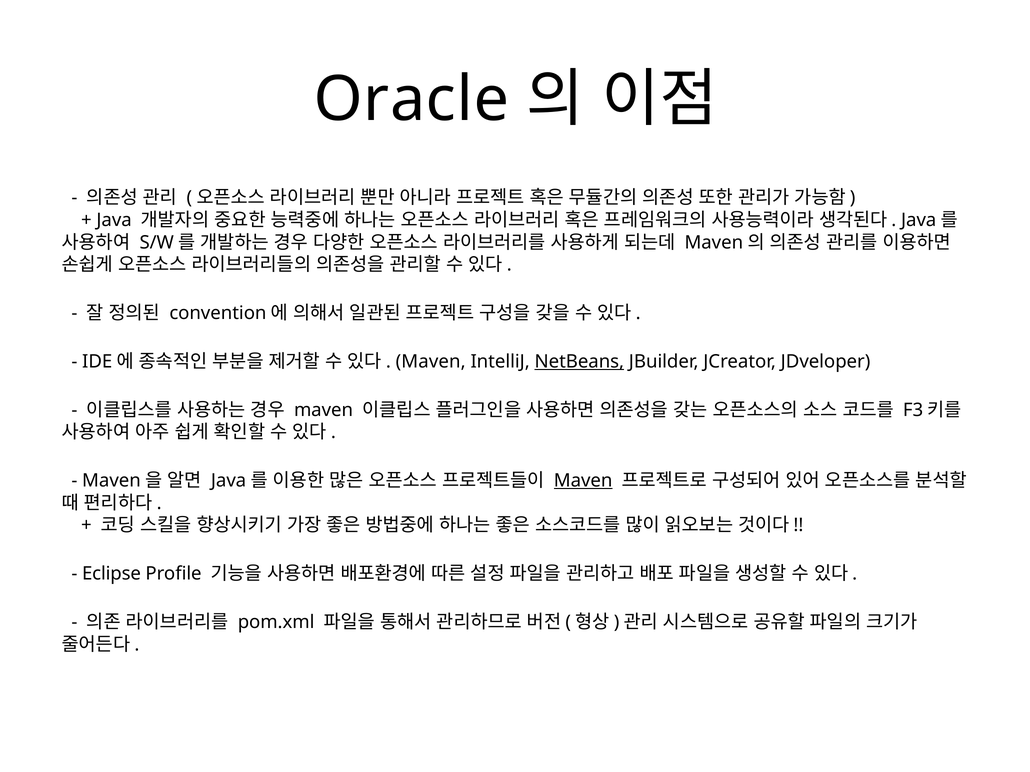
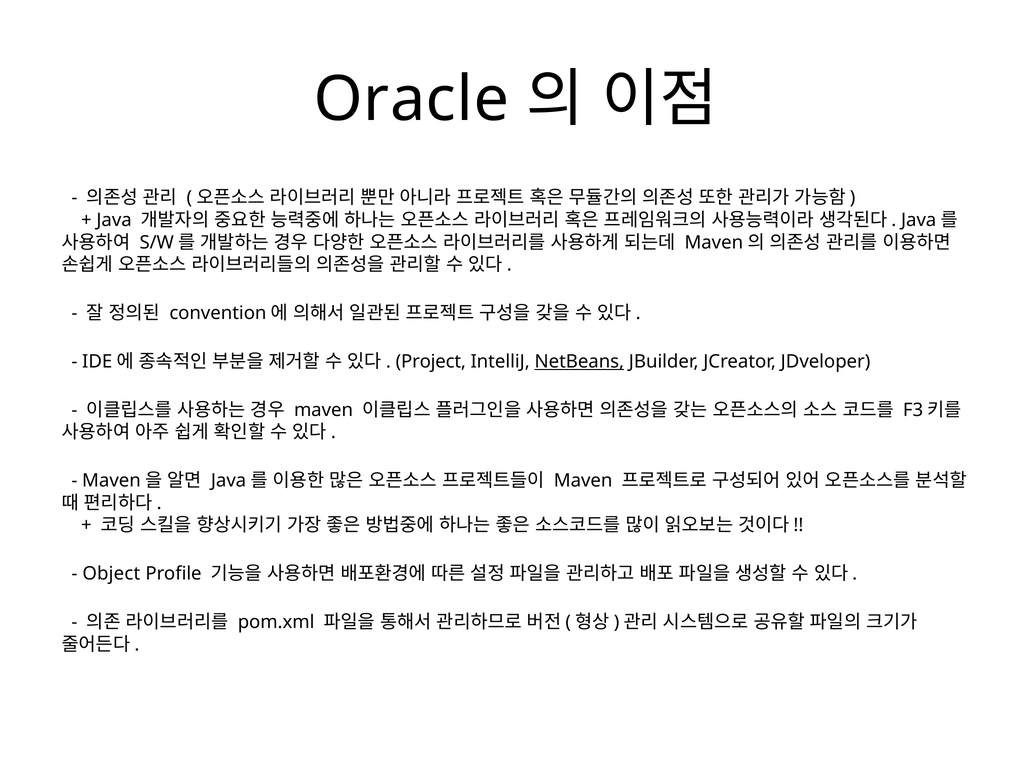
Maven: Maven -> Project (431, 362)
Maven underline: present -> none (583, 481)
Eclipse: Eclipse -> Object (111, 574)
